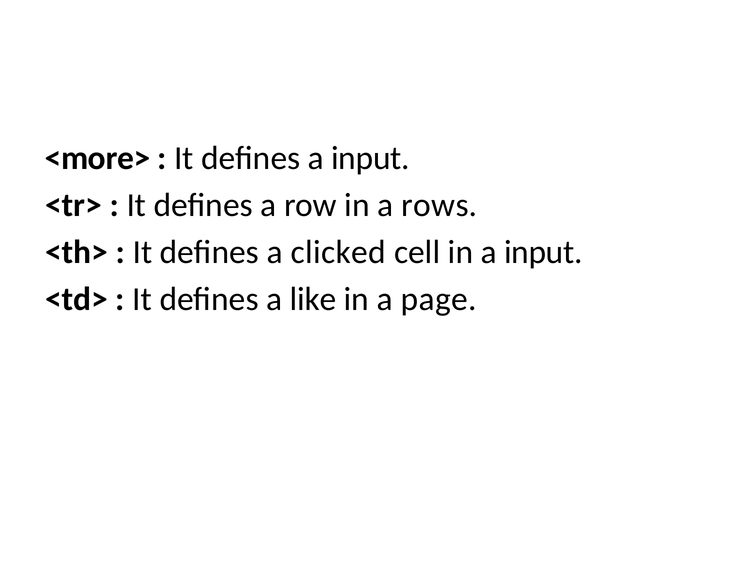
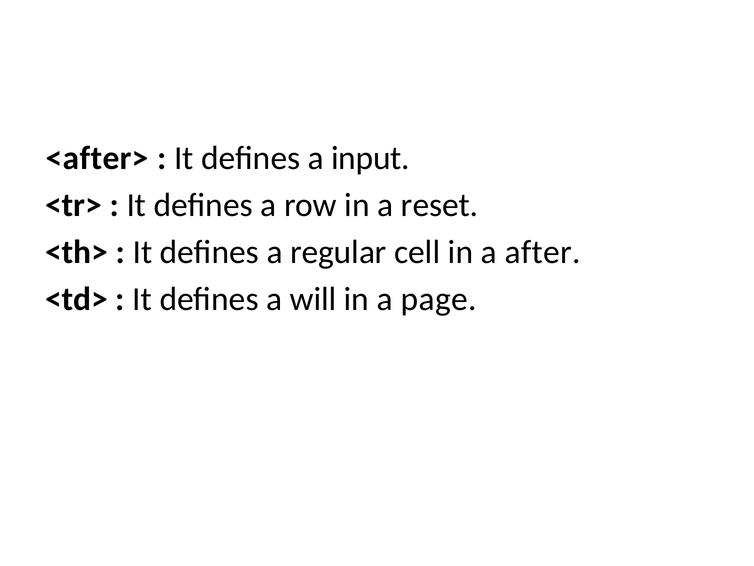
<more>: <more> -> <after> (97, 158)
rows: rows -> reset (440, 205)
clicked: clicked -> regular (338, 252)
in a input: input -> after (543, 252)
like: like -> will (313, 299)
